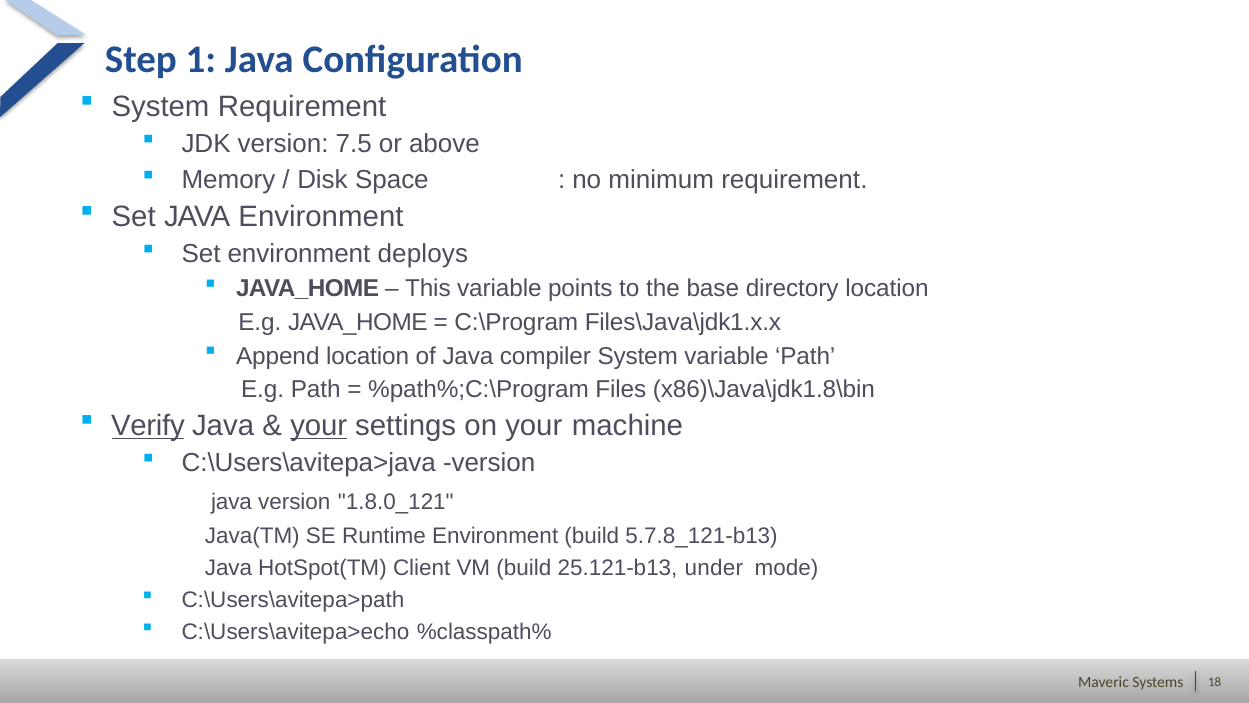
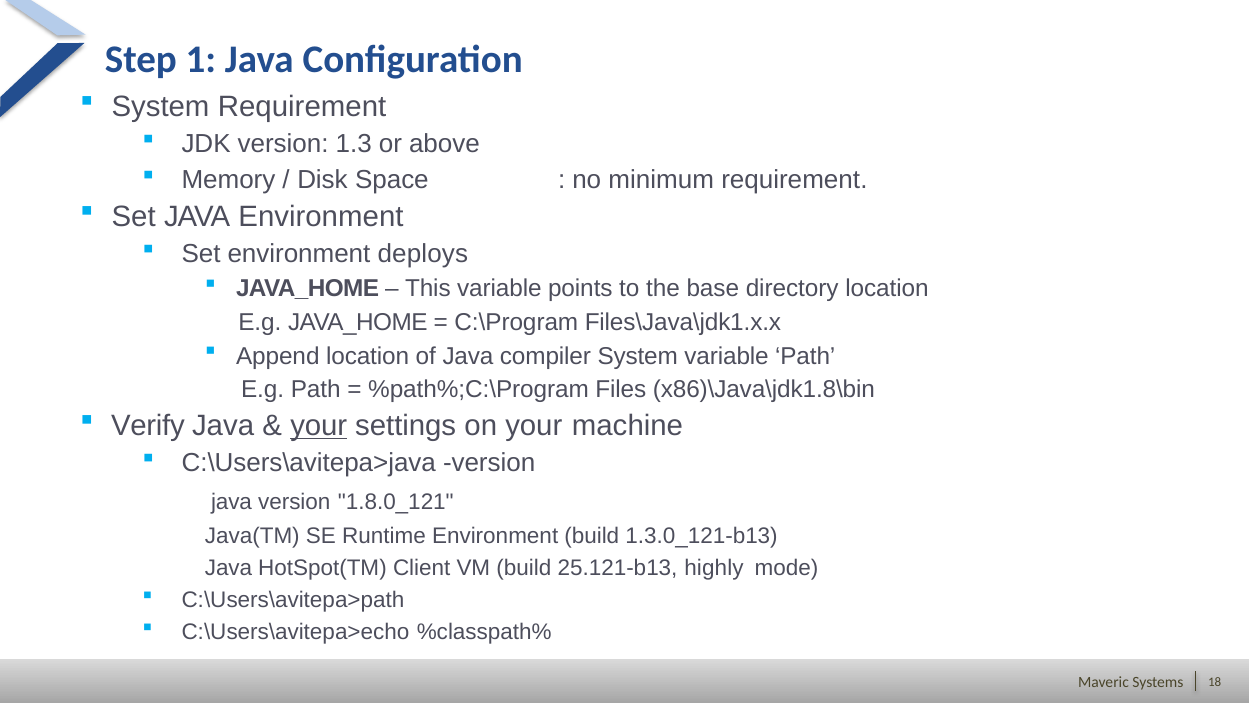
7.5: 7.5 -> 1.3 (354, 144)
Verify underline: present -> none (148, 426)
5.7.8_121-b13: 5.7.8_121-b13 -> 1.3.0_121-b13 (702, 535)
under: under -> highly (714, 567)
